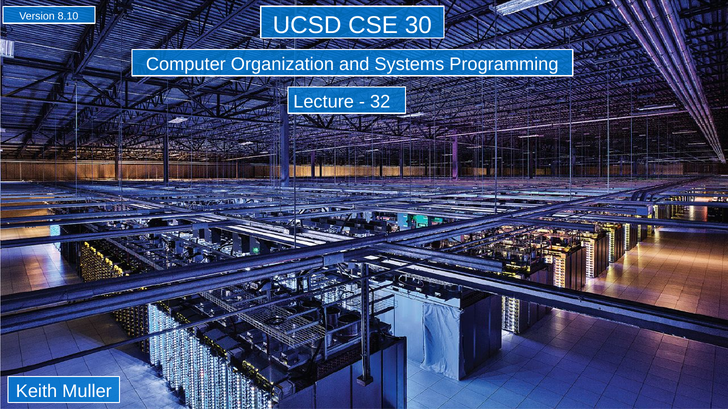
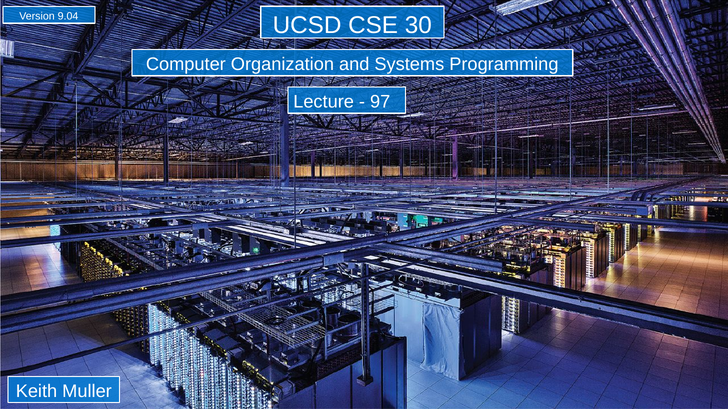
8.10: 8.10 -> 9.04 (68, 16)
32: 32 -> 97 (380, 102)
